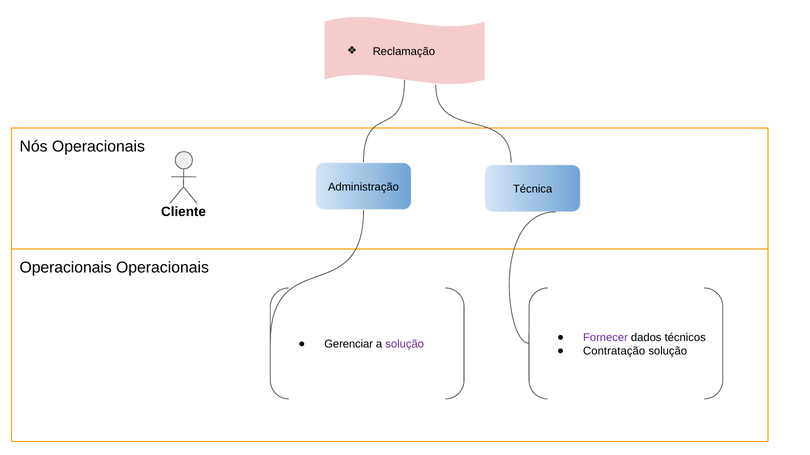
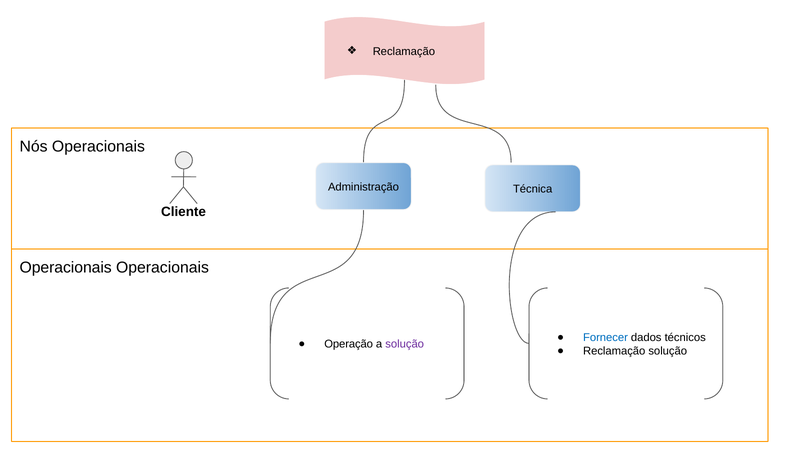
Fornecer colour: purple -> blue (605, 338)
Gerenciar: Gerenciar -> Operação (349, 345)
Contratação: Contratação -> Reclamação (614, 351)
